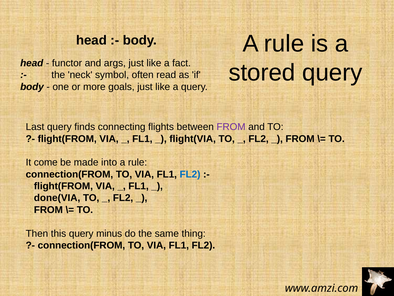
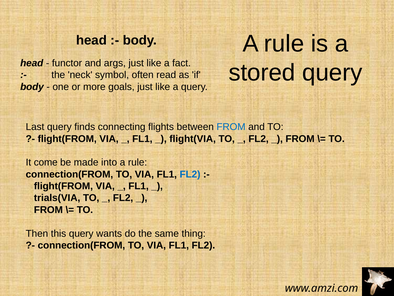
FROM colour: purple -> blue (231, 127)
done(VIA: done(VIA -> trials(VIA (57, 198)
minus: minus -> wants (109, 233)
